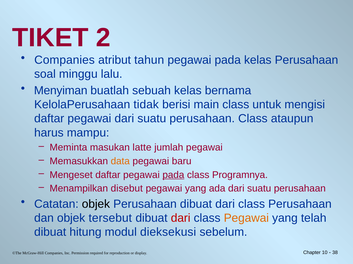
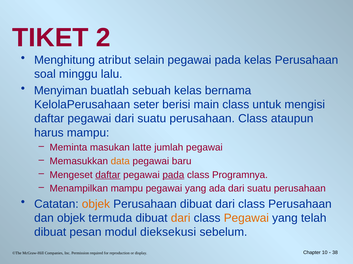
Companies: Companies -> Menghitung (65, 60)
tahun: tahun -> selain (149, 60)
tidak: tidak -> seter (146, 105)
daftar underline: none -> present (108, 175)
Menampilkan disebut: disebut -> mampu (127, 189)
objek colour: black -> orange (96, 204)
tersebut: tersebut -> termuda (110, 219)
dari colour: red -> orange (181, 219)
hitung: hitung -> pesan (85, 233)
